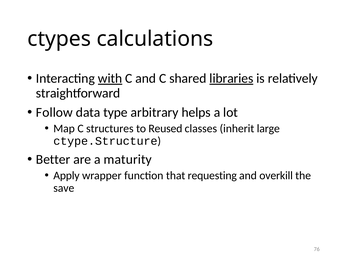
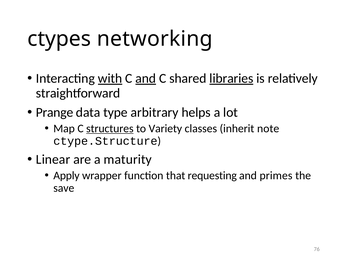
calculations: calculations -> networking (155, 39)
and underline: none -> present (146, 78)
Follow: Follow -> Prange (55, 112)
structures underline: none -> present (110, 128)
Reused: Reused -> Variety (165, 128)
large: large -> note (268, 128)
Better: Better -> Linear (53, 159)
overkill: overkill -> primes (276, 175)
